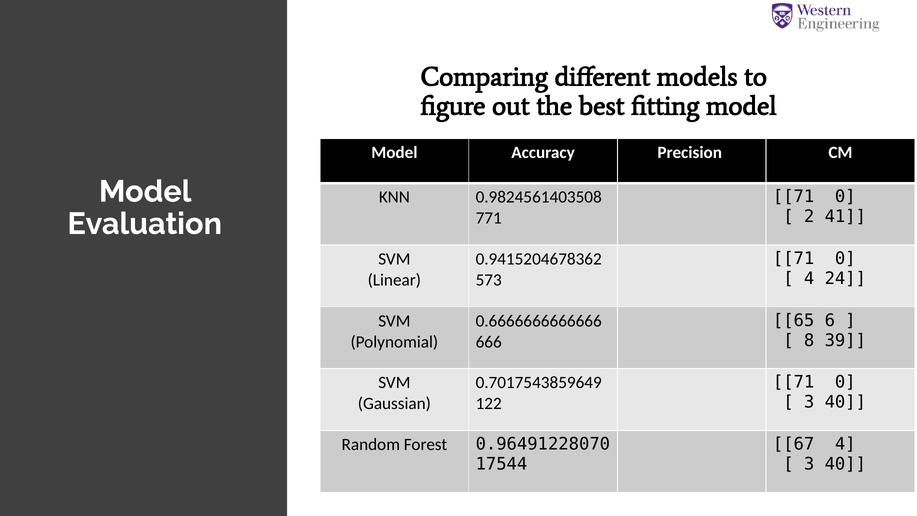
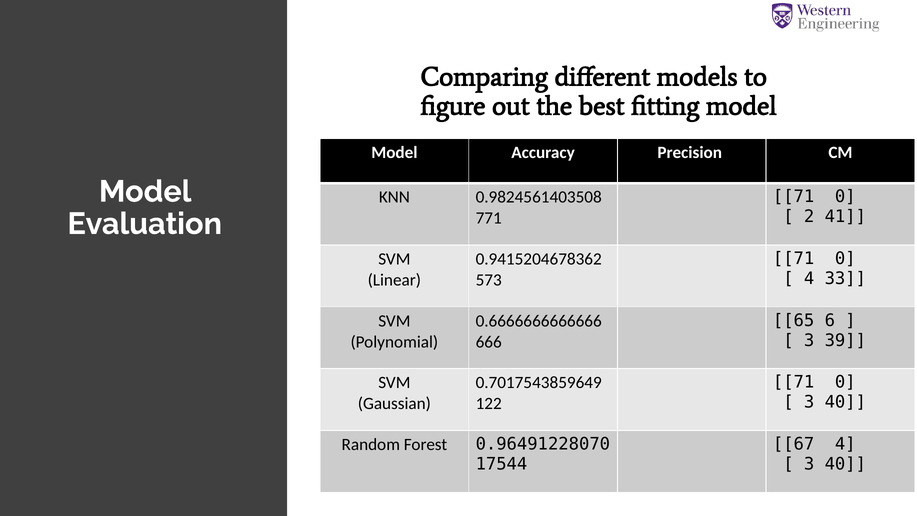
24: 24 -> 33 (845, 278)
8: 8 -> 3 (809, 340)
